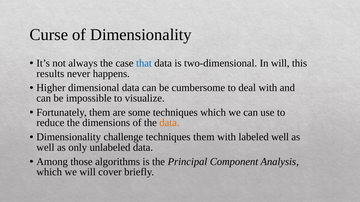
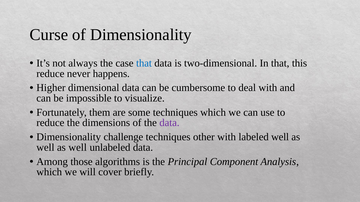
In will: will -> that (280, 63)
results: results -> reduce (50, 74)
data colour: orange -> purple (169, 123)
techniques them: them -> other (204, 137)
only: only -> well (78, 148)
